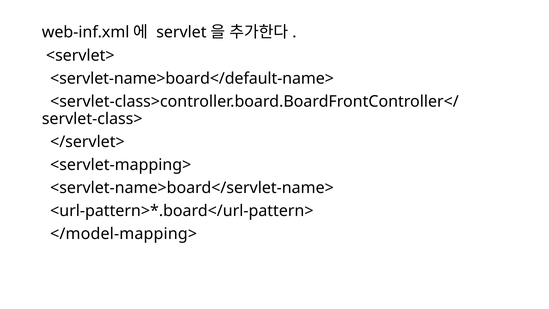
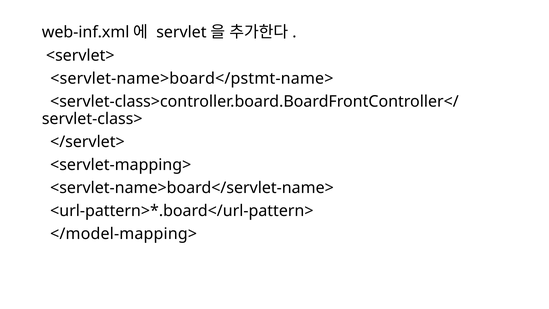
<servlet-name>board</default-name>: <servlet-name>board</default-name> -> <servlet-name>board</pstmt-name> (192, 78)
